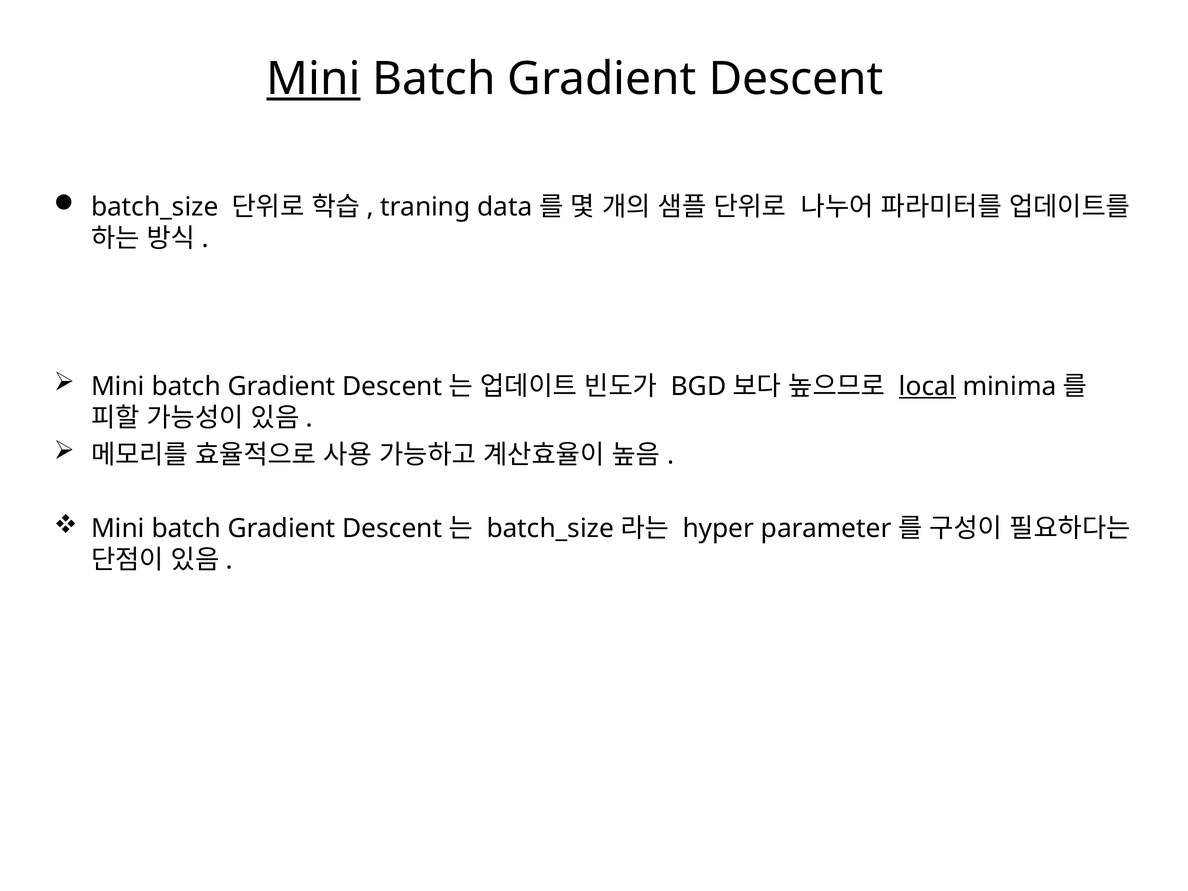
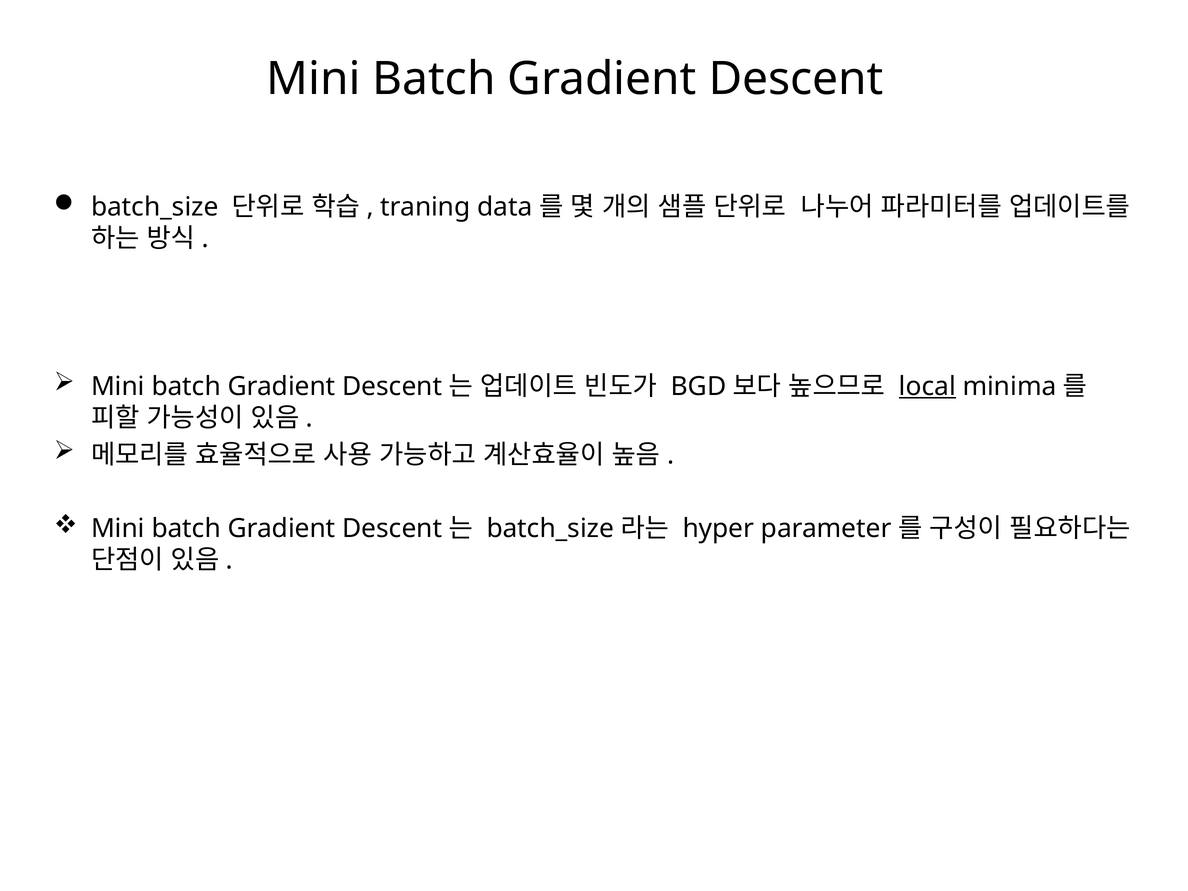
Mini underline: present -> none (313, 79)
